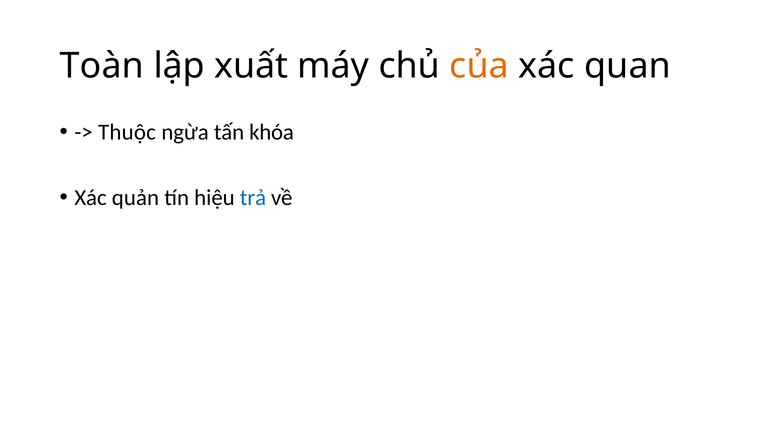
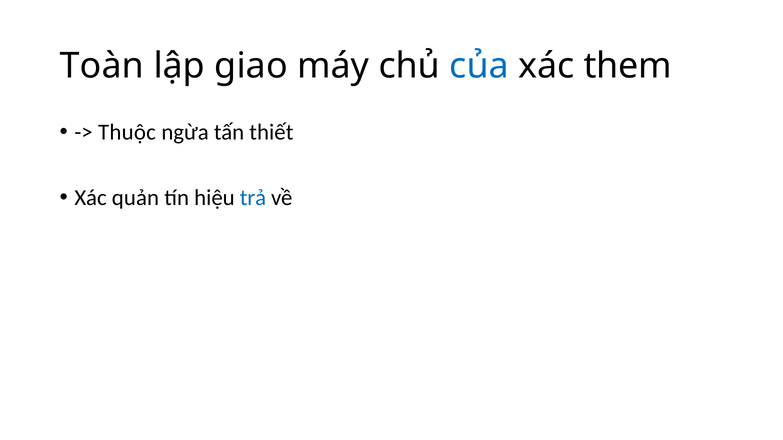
xuất: xuất -> giao (251, 66)
của colour: orange -> blue (479, 66)
quan: quan -> them (628, 66)
khóa: khóa -> thiết (271, 132)
